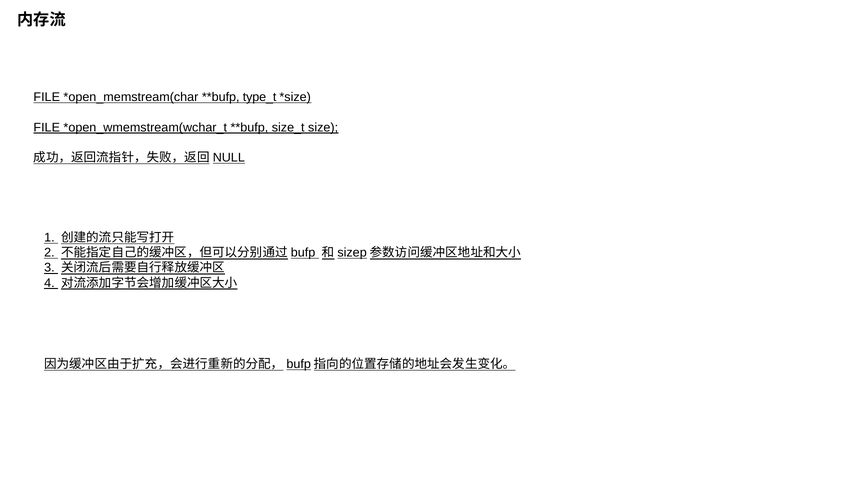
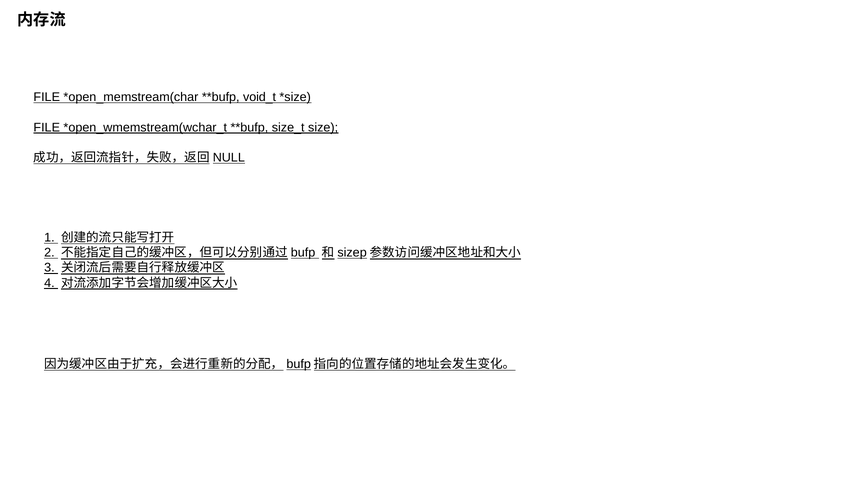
type_t: type_t -> void_t (260, 97)
